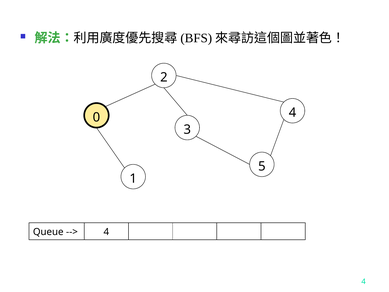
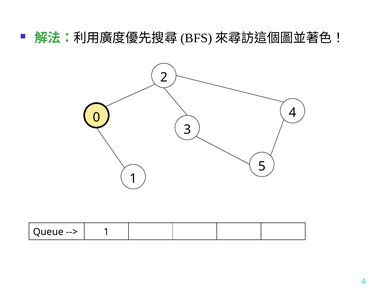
4: 4 -> 1 (106, 232)
